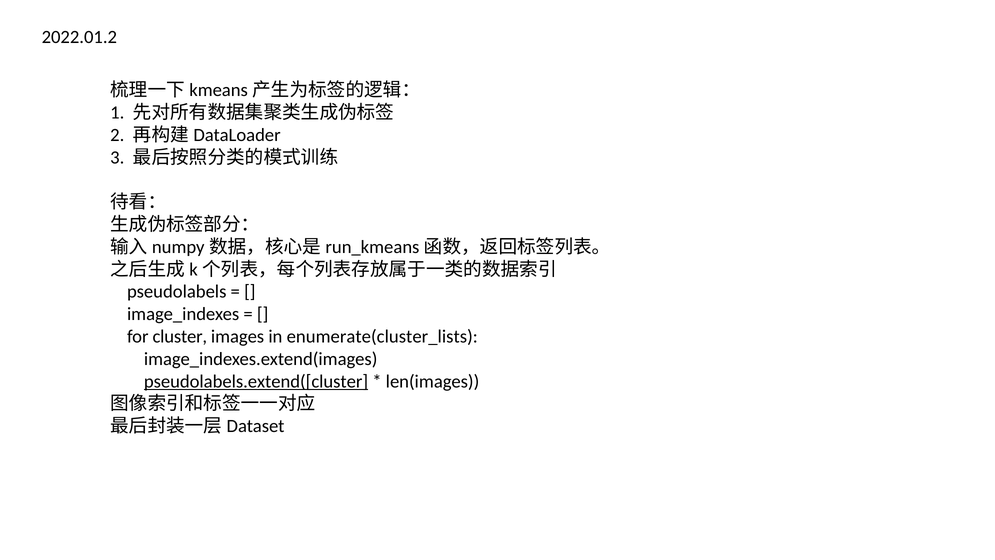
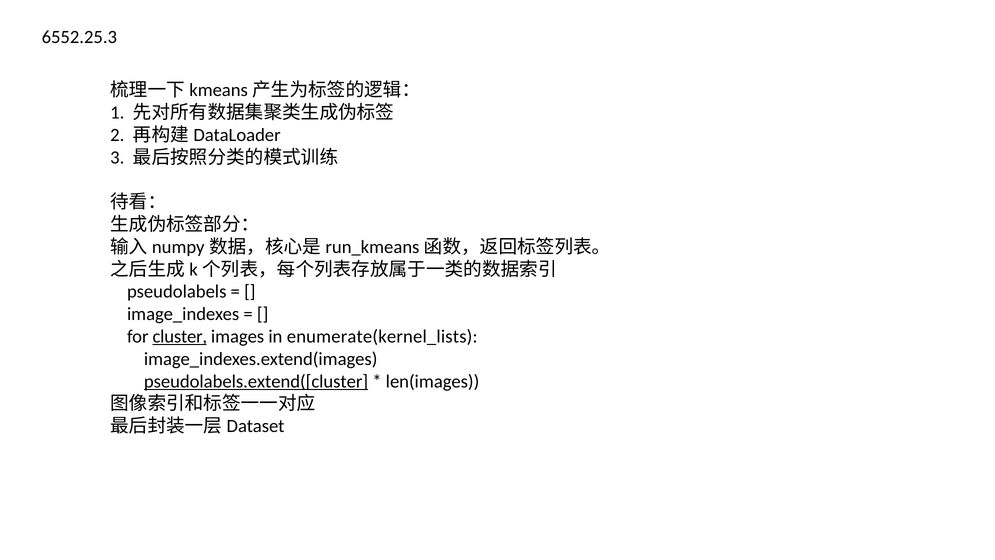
2022.01.2: 2022.01.2 -> 6552.25.3 (79, 37)
cluster underline: none -> present (180, 336)
enumerate(cluster_lists: enumerate(cluster_lists -> enumerate(kernel_lists (382, 336)
